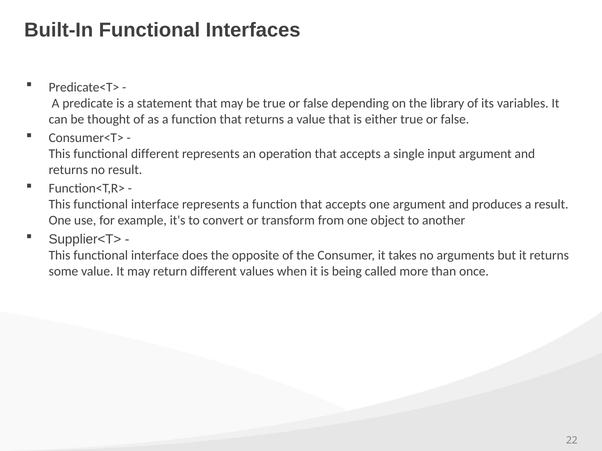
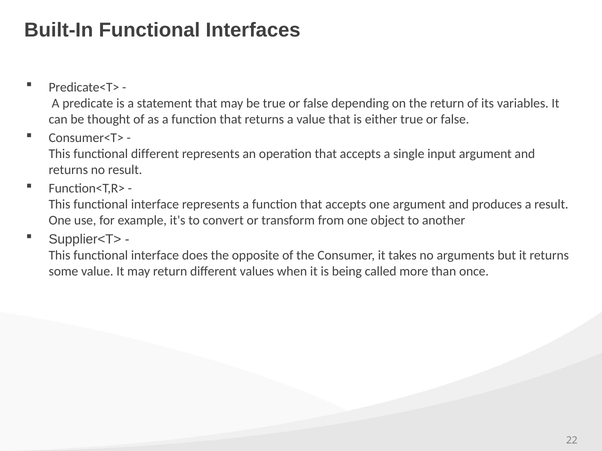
the library: library -> return (447, 103)
